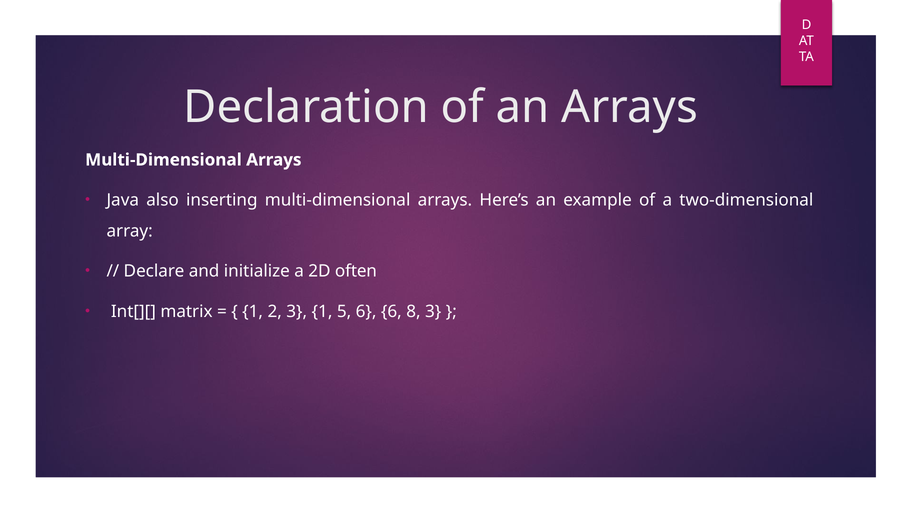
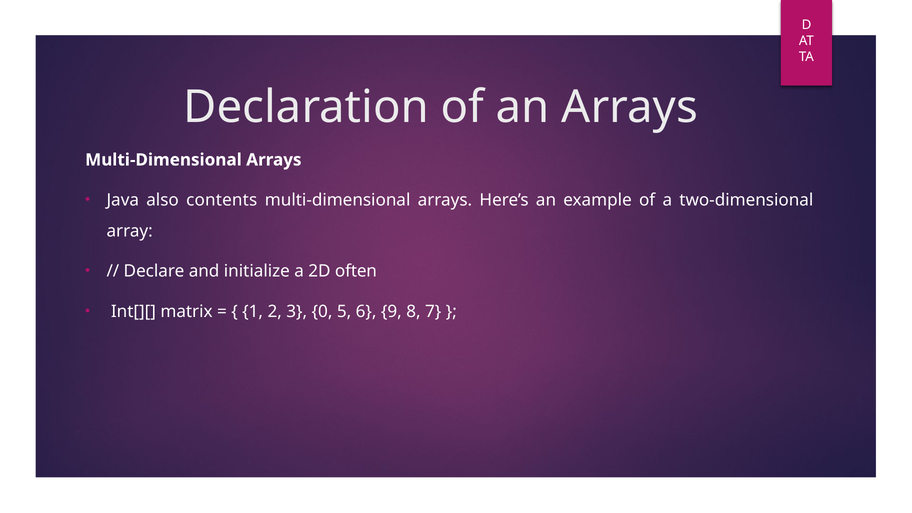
inserting: inserting -> contents (222, 200)
3 1: 1 -> 0 (322, 311)
6 6: 6 -> 9 (391, 311)
8 3: 3 -> 7 (433, 311)
